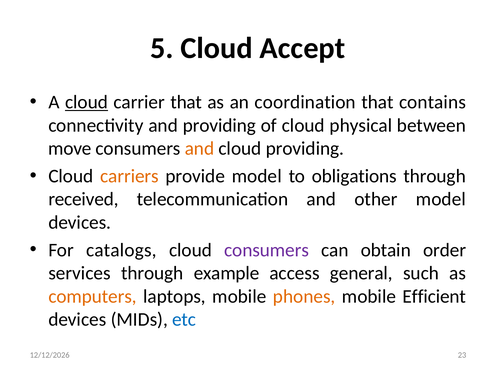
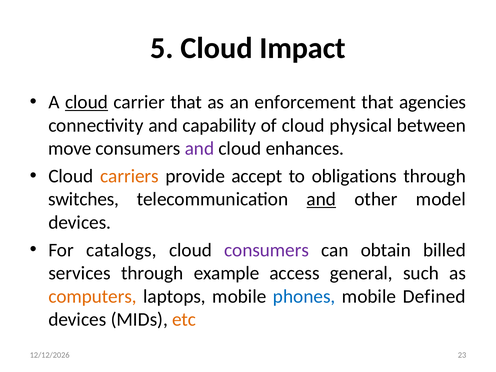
Accept: Accept -> Impact (303, 48)
coordination: coordination -> enforcement (305, 102)
contains: contains -> agencies (433, 102)
and providing: providing -> capability (219, 125)
and colour: orange -> purple (199, 149)
cloud providing: providing -> enhances (305, 149)
provide model: model -> accept (257, 176)
received: received -> switches (83, 199)
and underline: none -> present (321, 199)
order: order -> billed (445, 250)
phones colour: orange -> blue (304, 296)
Efficient: Efficient -> Defined (434, 296)
etc colour: blue -> orange (184, 319)
